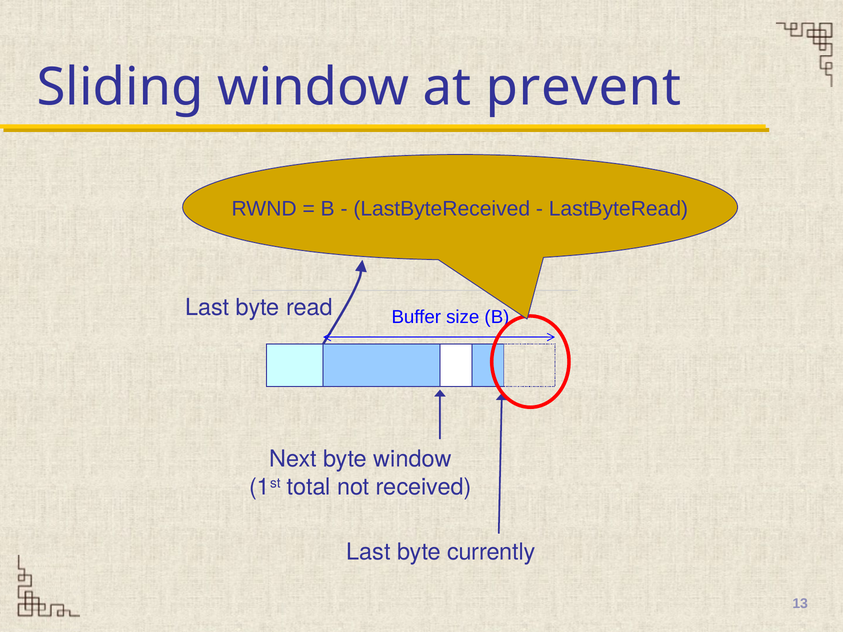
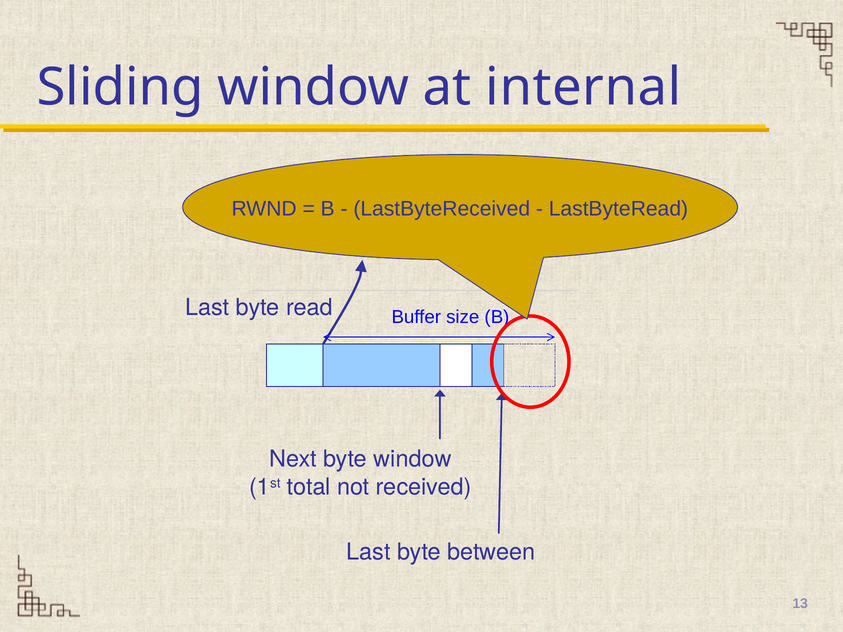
prevent: prevent -> internal (583, 87)
currently: currently -> between (491, 552)
